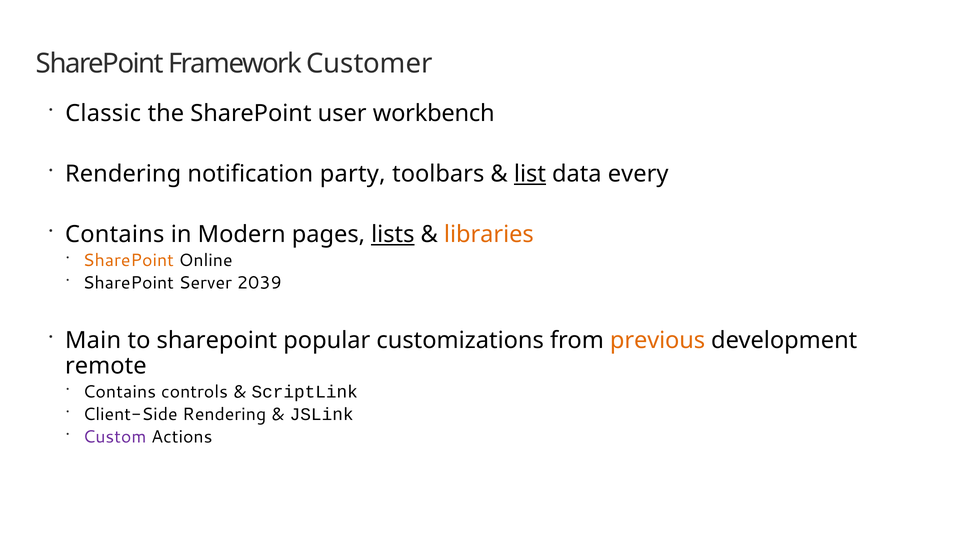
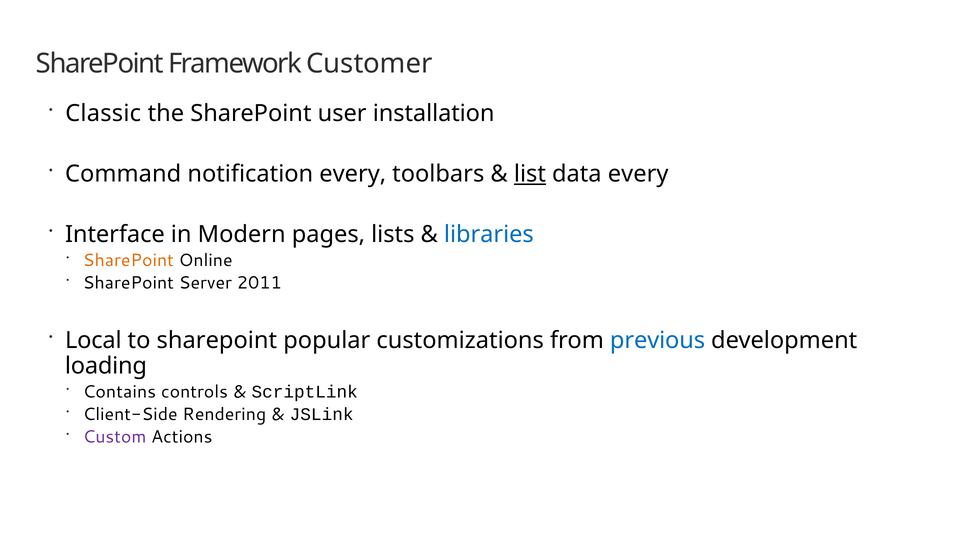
workbench: workbench -> installation (434, 114)
Rendering: Rendering -> Command (123, 174)
notification party: party -> every (353, 174)
Contains: Contains -> Interface (115, 235)
lists underline: present -> none (393, 235)
libraries colour: orange -> blue (489, 235)
2039: 2039 -> 2011 (259, 283)
Main: Main -> Local (93, 340)
previous colour: orange -> blue (658, 340)
remote: remote -> loading (106, 366)
